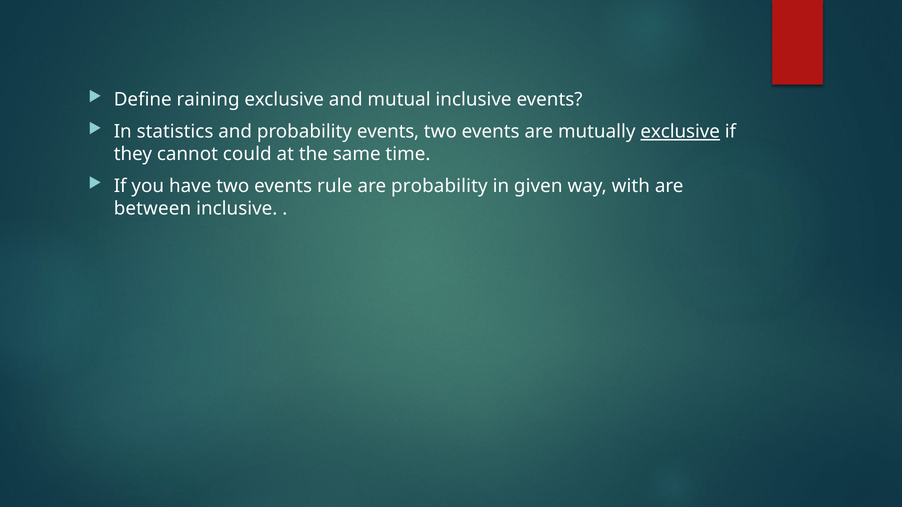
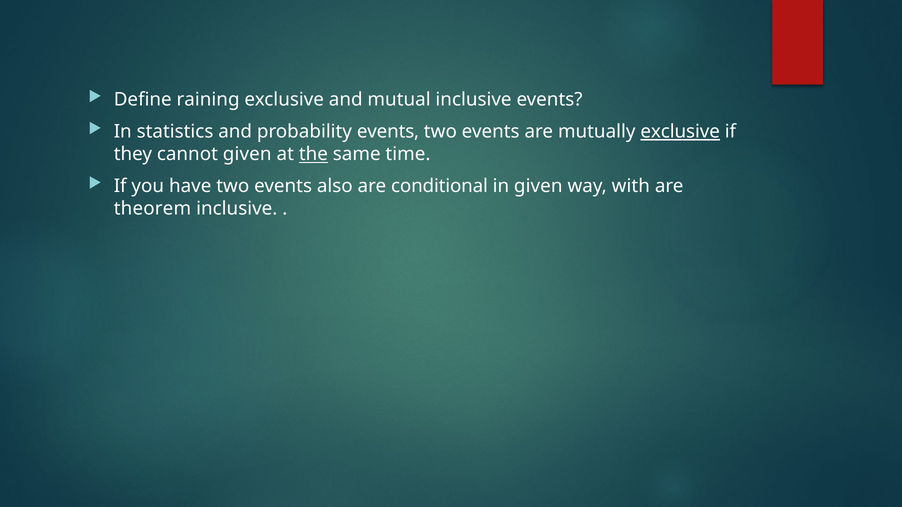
cannot could: could -> given (247, 154)
the underline: none -> present (313, 154)
rule: rule -> also (335, 186)
are probability: probability -> conditional (440, 186)
between: between -> theorem (152, 209)
